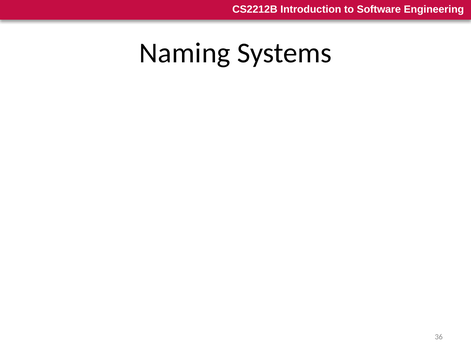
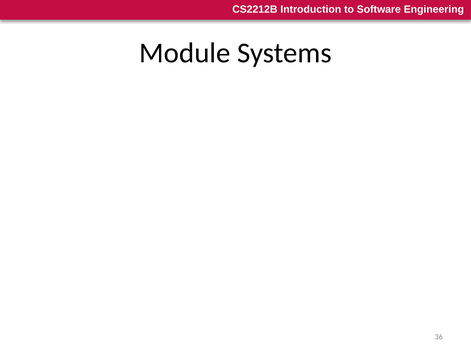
Naming: Naming -> Module (185, 53)
